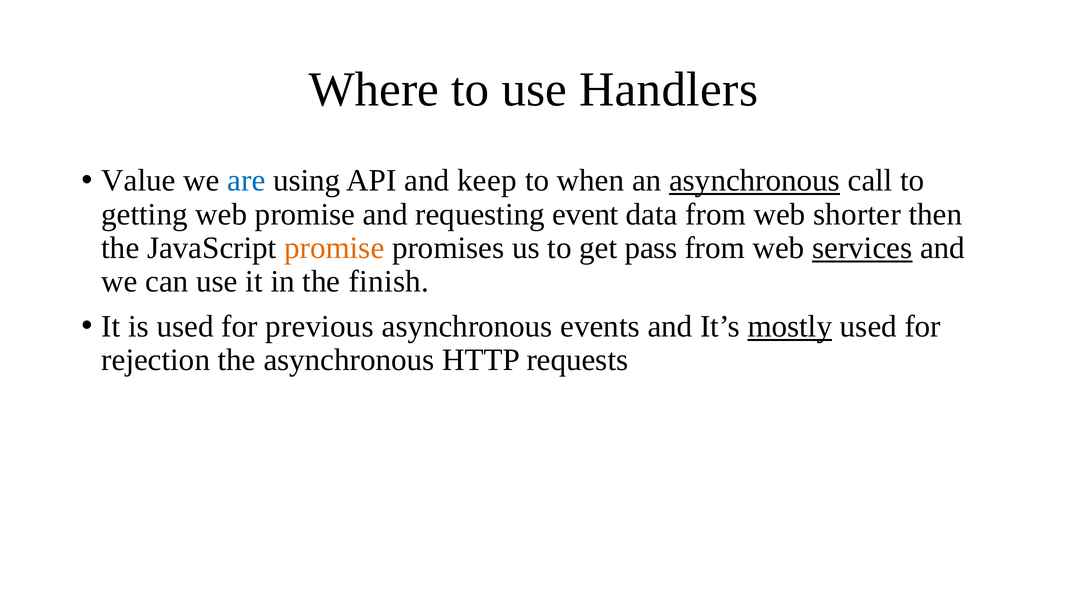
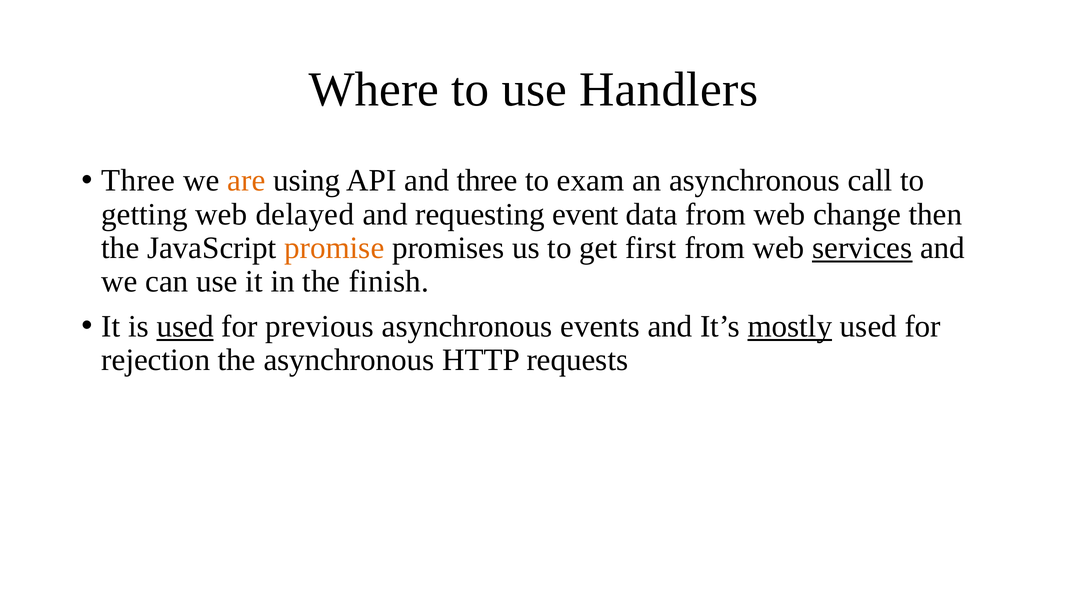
Value: Value -> Three (138, 181)
are colour: blue -> orange (246, 181)
and keep: keep -> three (487, 181)
when: when -> exam (591, 181)
asynchronous underline: present -> none (755, 181)
web promise: promise -> delayed (305, 214)
shorter: shorter -> change (857, 214)
pass: pass -> first (651, 248)
used underline: none -> present (185, 326)
